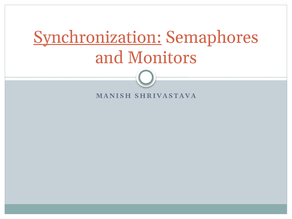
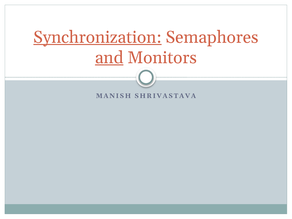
and underline: none -> present (109, 58)
